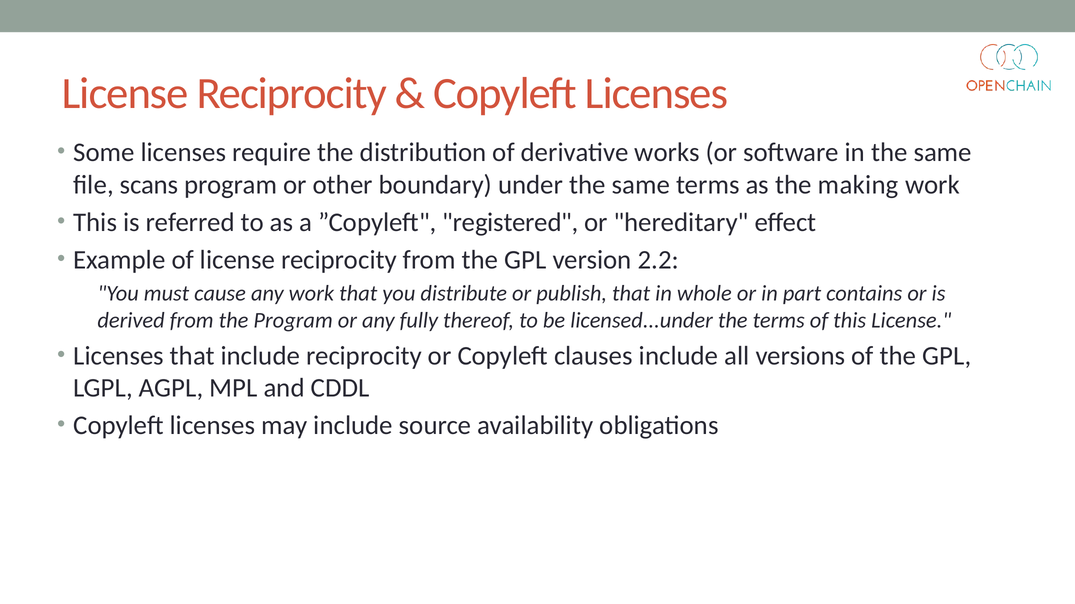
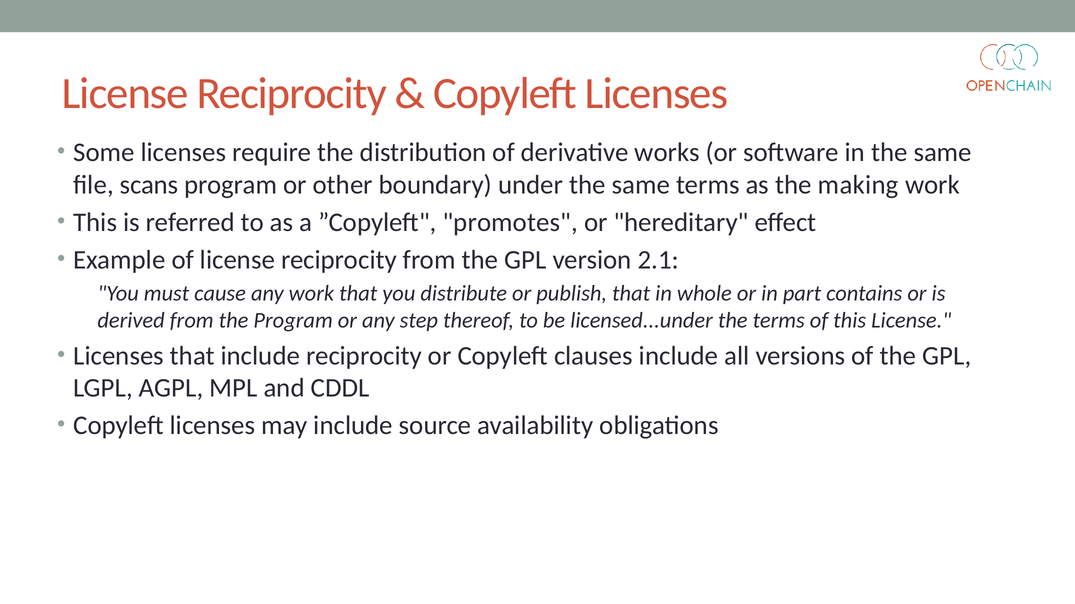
registered: registered -> promotes (510, 223)
2.2: 2.2 -> 2.1 (658, 260)
fully: fully -> step (419, 321)
